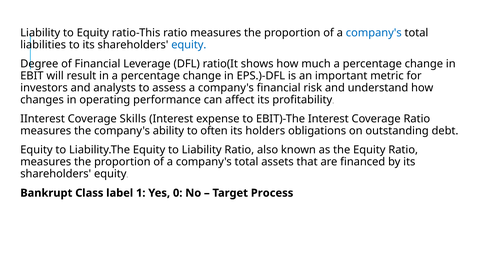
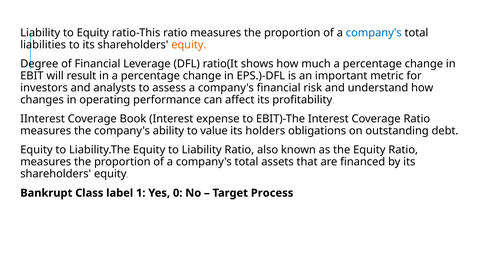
equity colour: blue -> orange (189, 45)
Skills: Skills -> Book (133, 119)
often: often -> value (214, 131)
